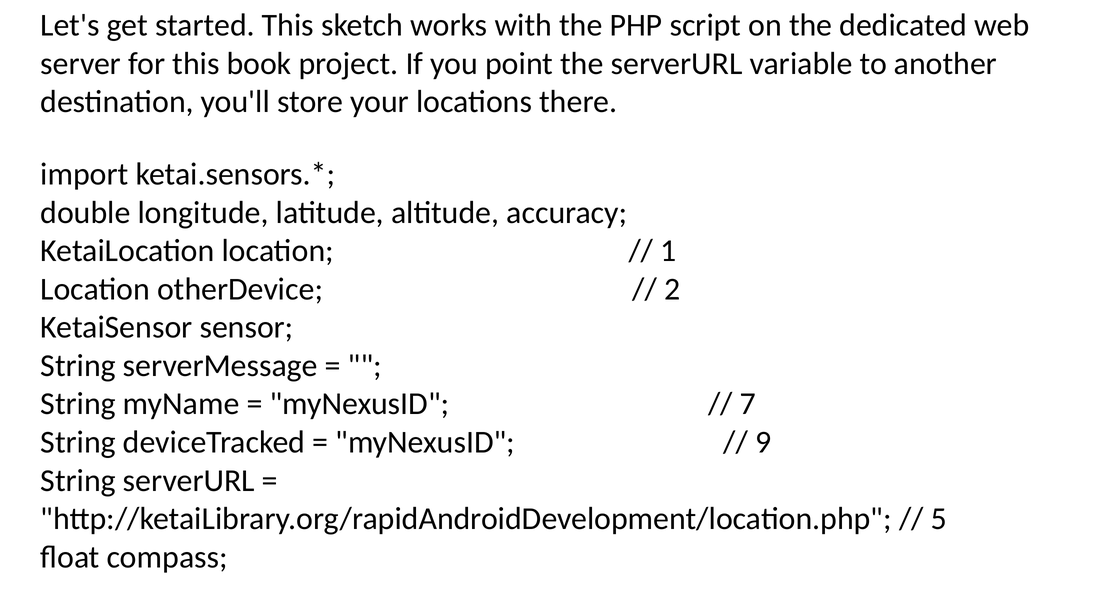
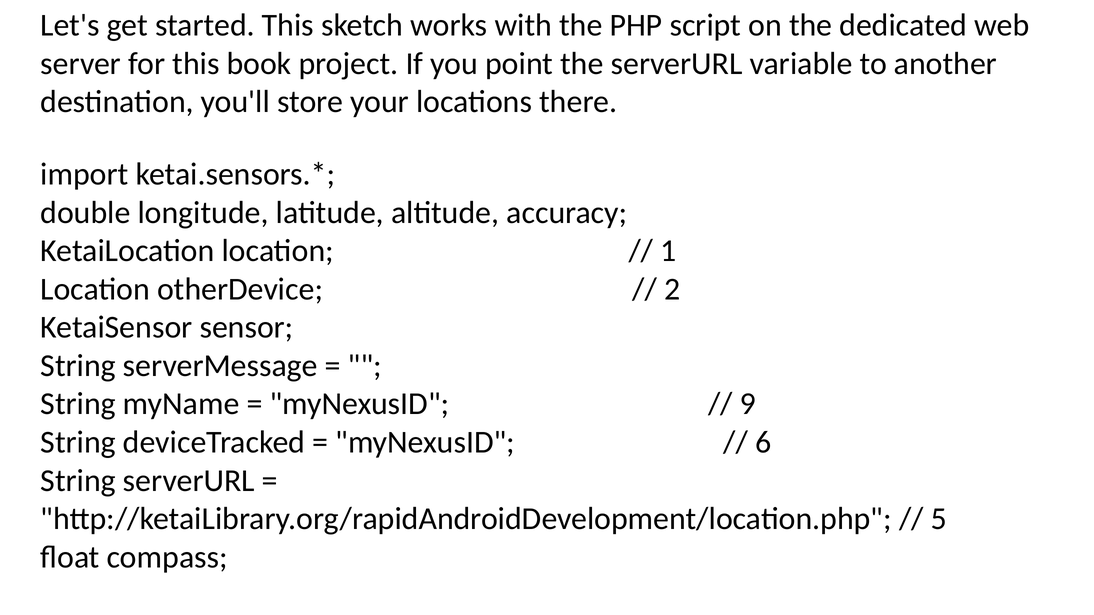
7: 7 -> 9 (748, 404)
9: 9 -> 6 (763, 443)
